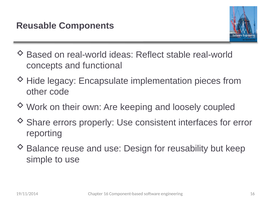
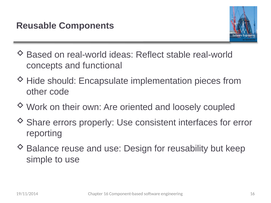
legacy: legacy -> should (62, 81)
keeping: keeping -> oriented (136, 107)
